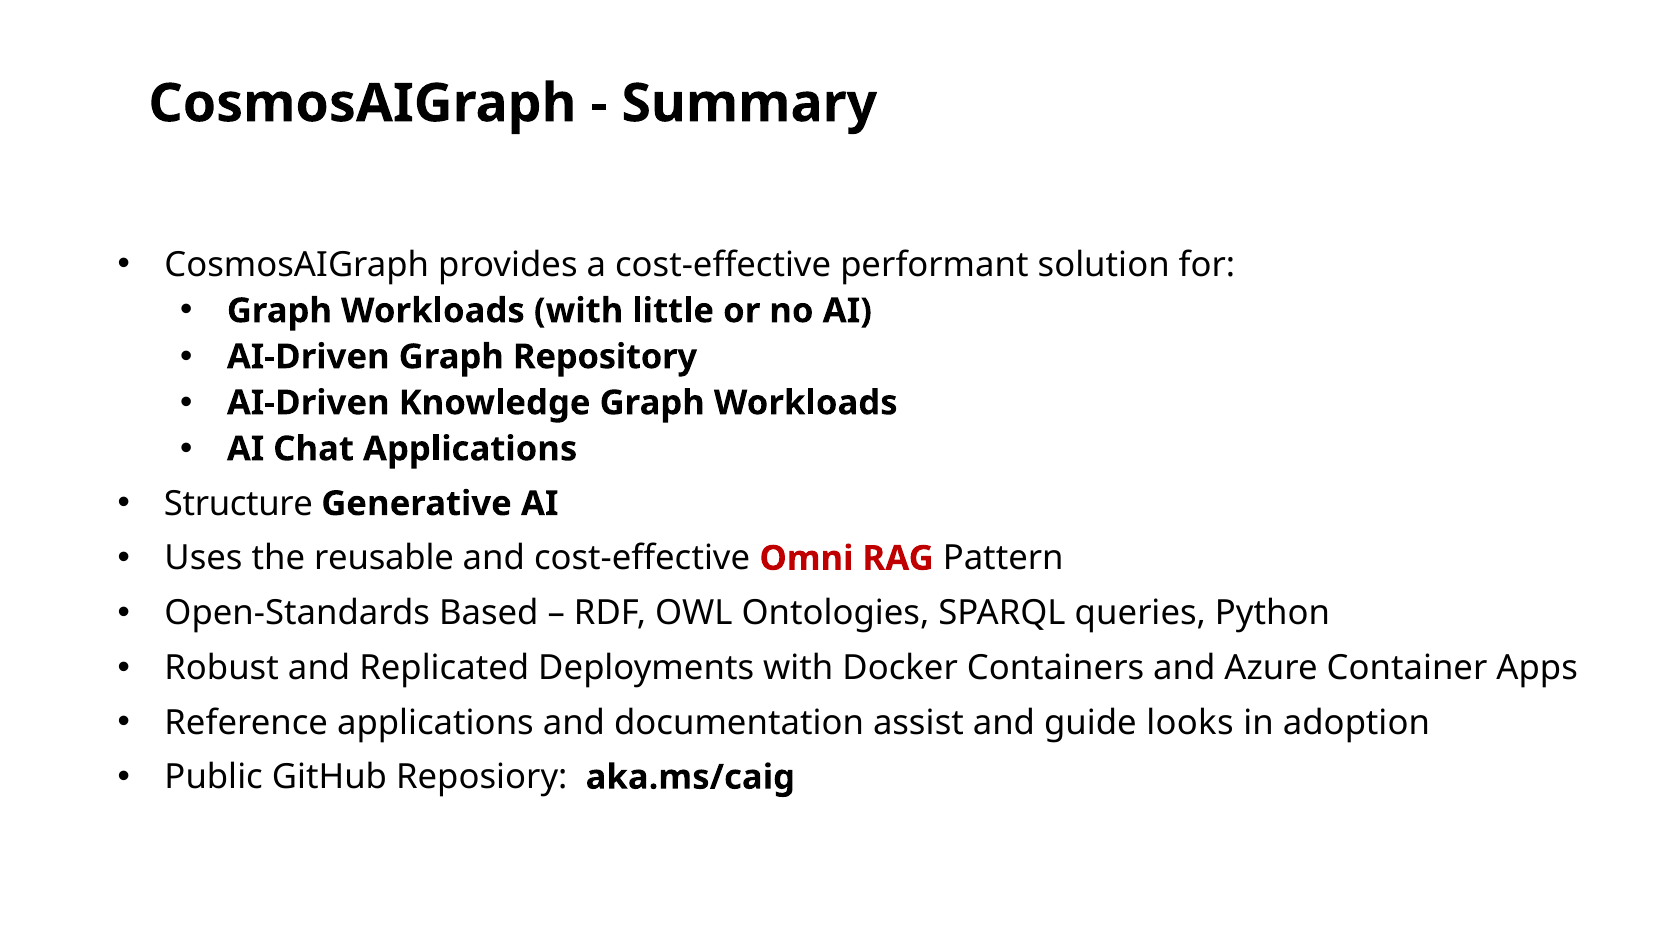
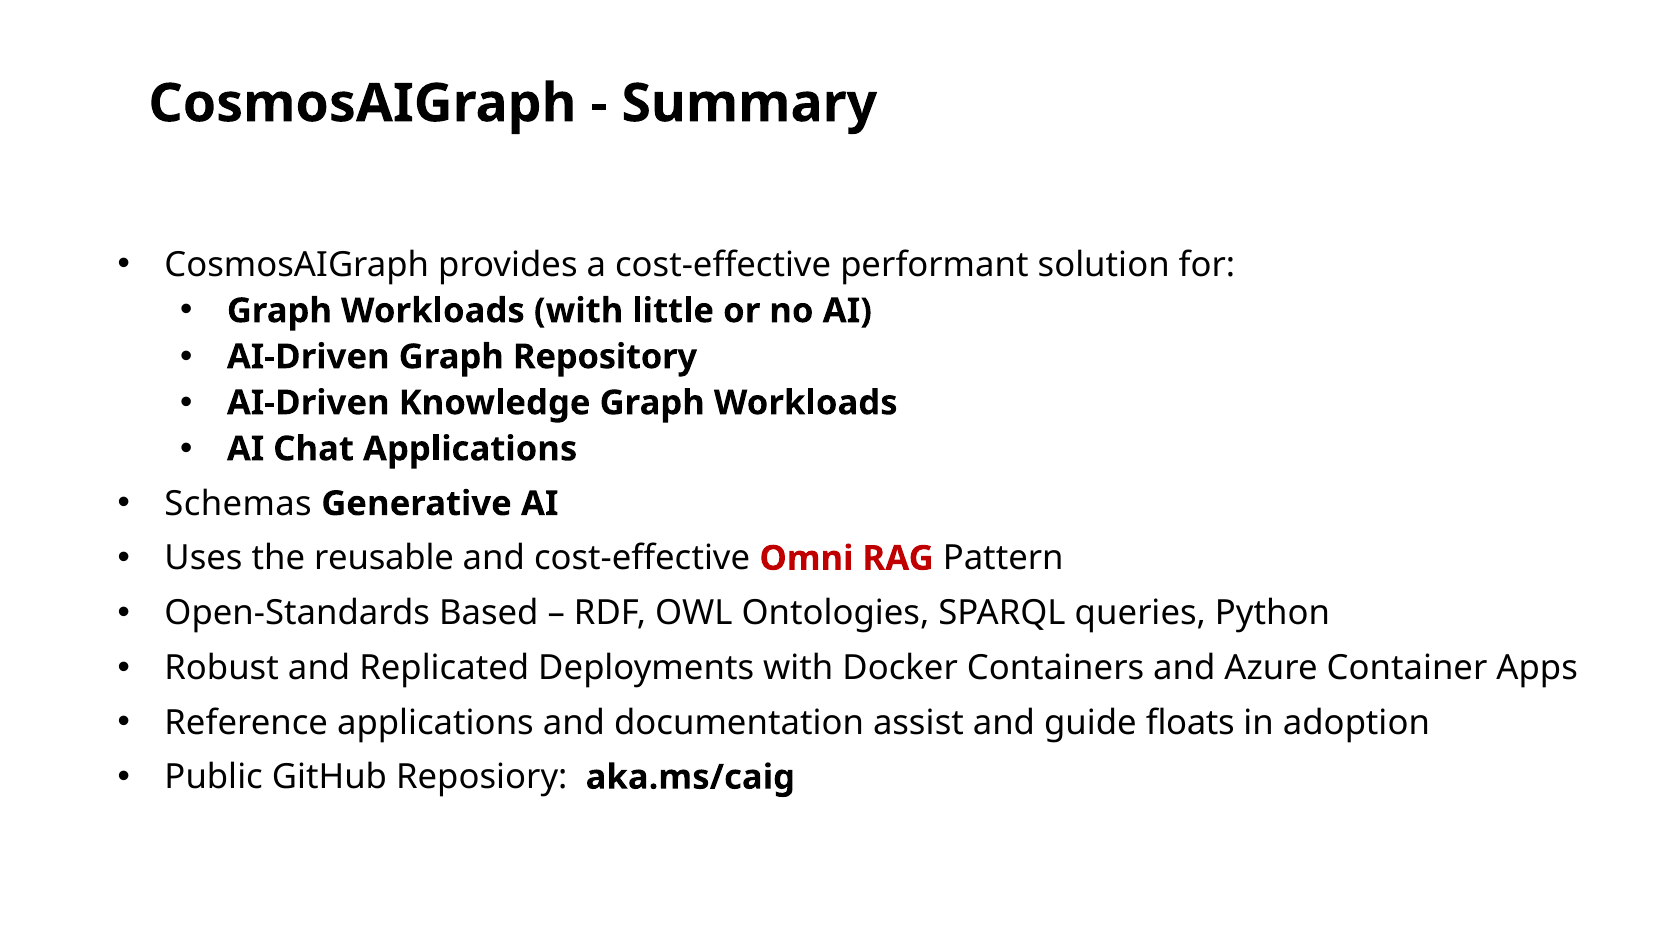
Structure: Structure -> Schemas (238, 504)
looks: looks -> floats (1190, 723)
